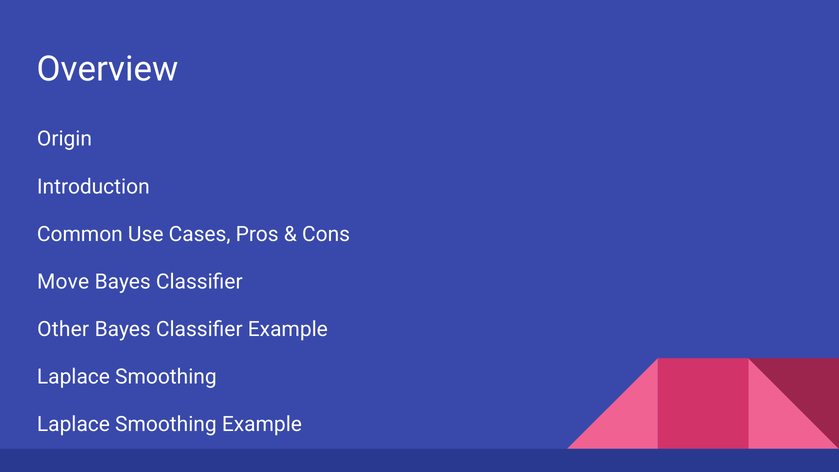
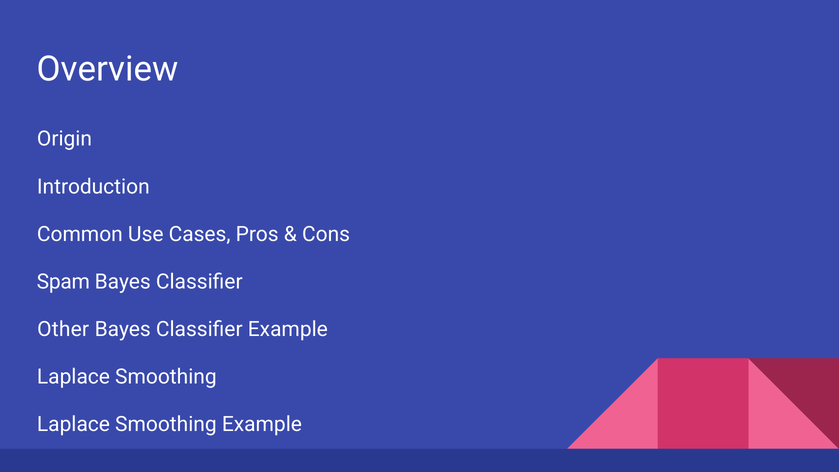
Move: Move -> Spam (63, 282)
